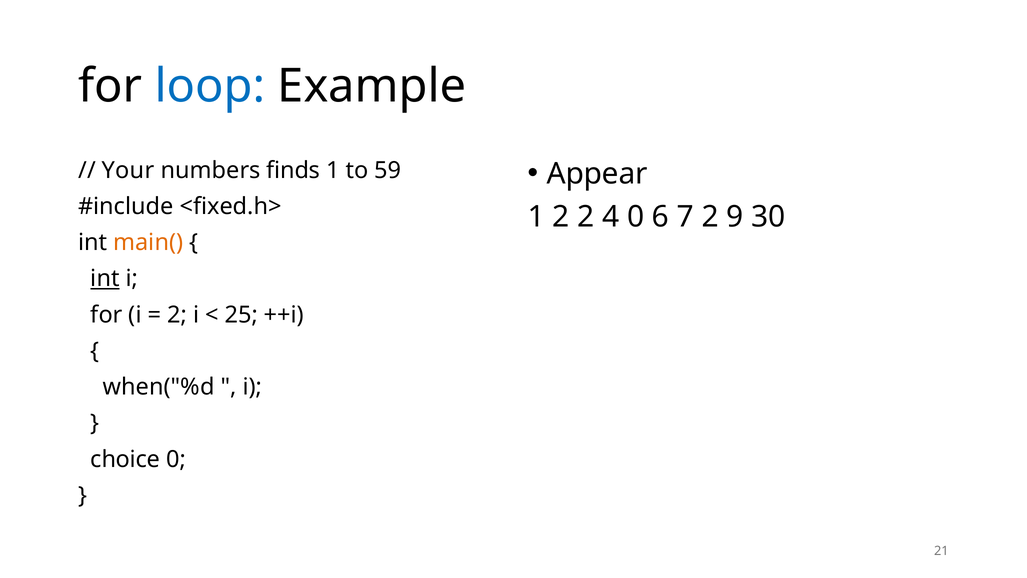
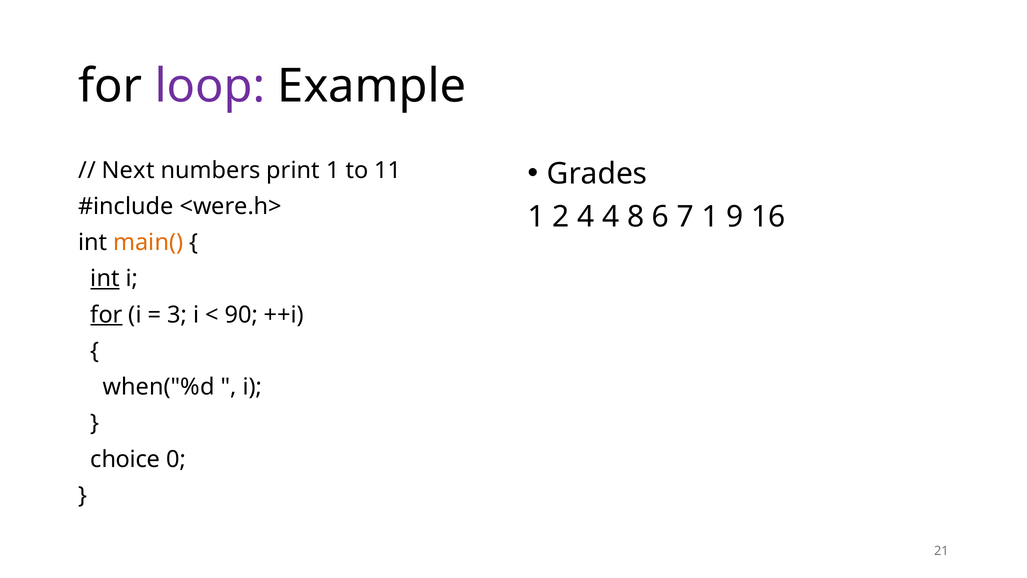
loop colour: blue -> purple (210, 86)
Appear: Appear -> Grades (597, 174)
Your: Your -> Next (128, 170)
finds: finds -> print (293, 170)
59: 59 -> 11 (388, 170)
<fixed.h>: <fixed.h> -> <were.h> (231, 206)
2 2: 2 -> 4 (586, 217)
4 0: 0 -> 8 (636, 217)
7 2: 2 -> 1 (710, 217)
30: 30 -> 16 (768, 217)
for underline: none -> present (106, 315)
2: 2 -> 3 (177, 315)
25: 25 -> 90 (241, 315)
